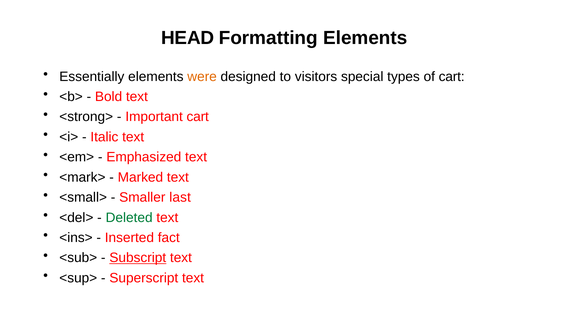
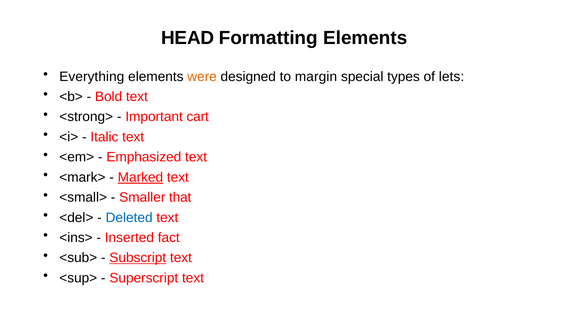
Essentially: Essentially -> Everything (92, 77)
visitors: visitors -> margin (316, 77)
of cart: cart -> lets (452, 77)
Marked underline: none -> present (140, 177)
last: last -> that (180, 197)
Deleted colour: green -> blue (129, 218)
